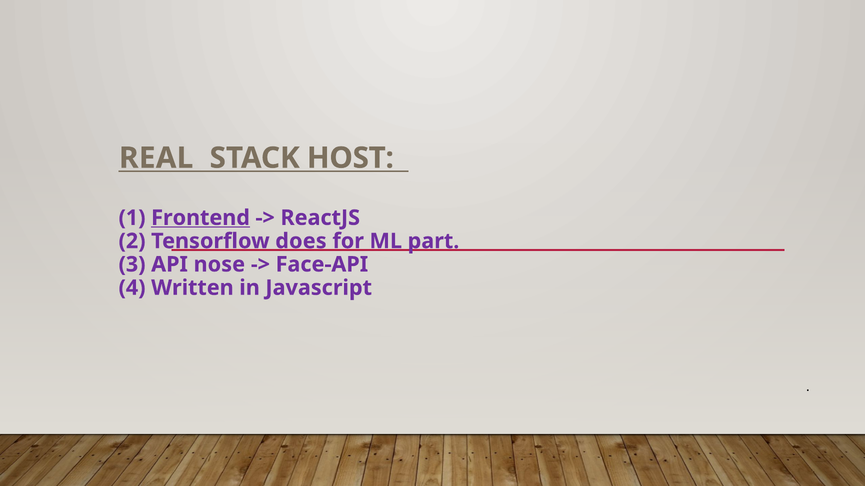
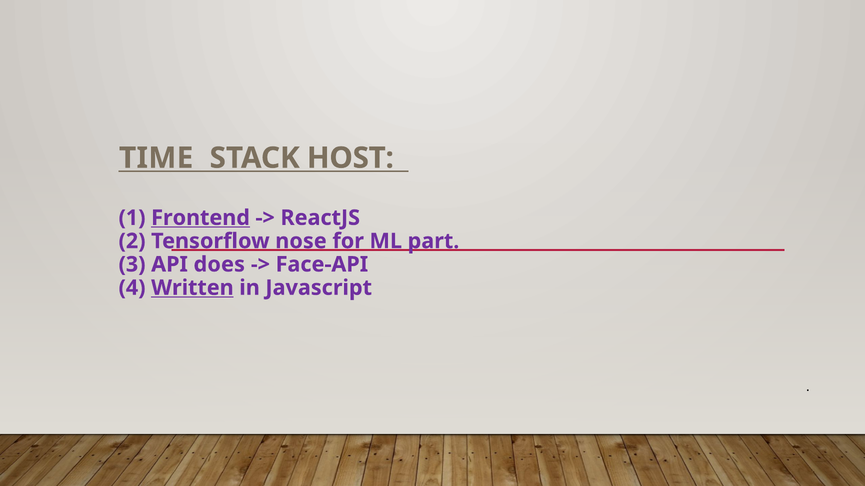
REAL: REAL -> TIME (156, 158)
does: does -> nose (301, 241)
nose: nose -> does (219, 265)
Written underline: none -> present (192, 288)
